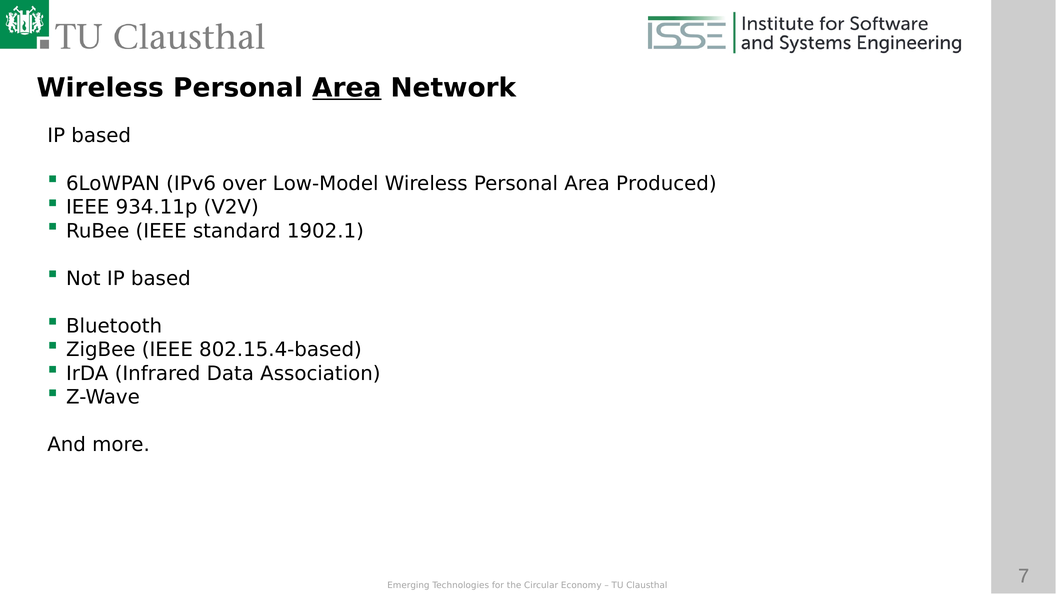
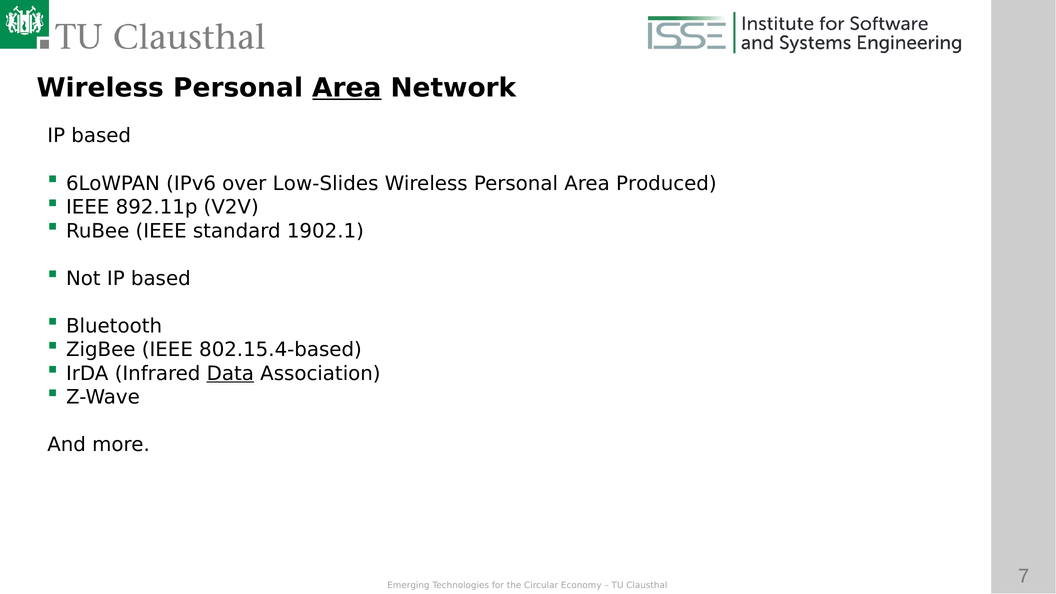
Low-Model: Low-Model -> Low-Slides (326, 183)
934.11p: 934.11p -> 892.11p (157, 207)
Data underline: none -> present (230, 374)
